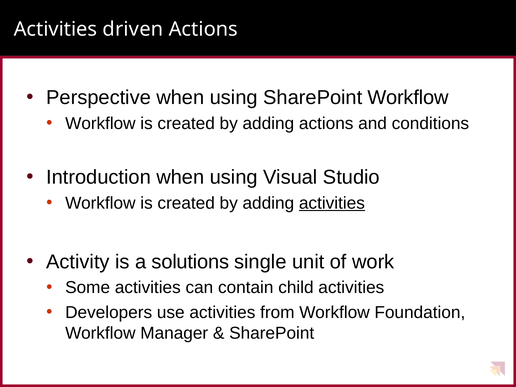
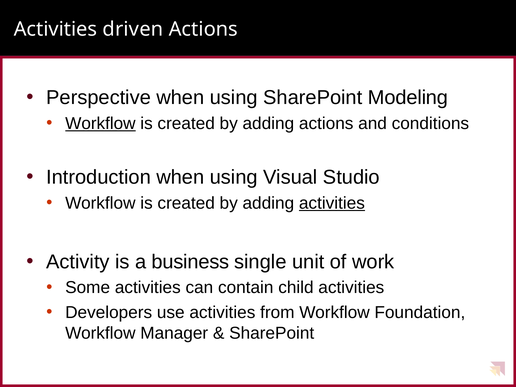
SharePoint Workflow: Workflow -> Modeling (408, 98)
Workflow underline: none -> present (100, 123)
solutions: solutions -> business (190, 262)
